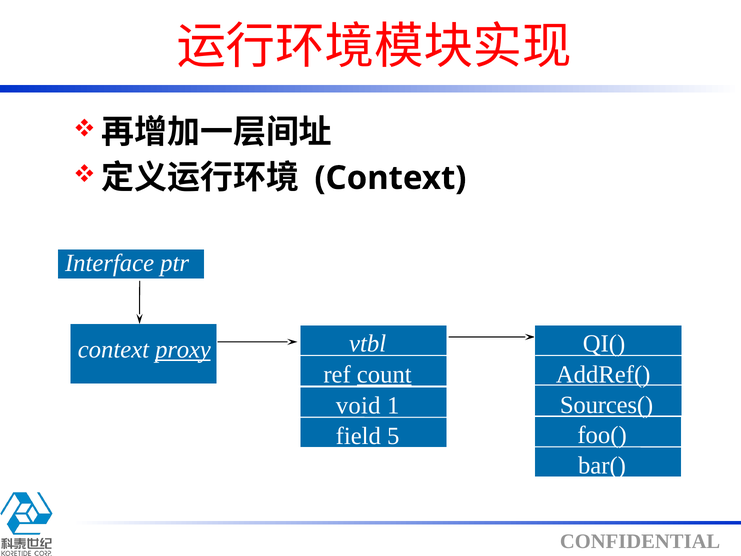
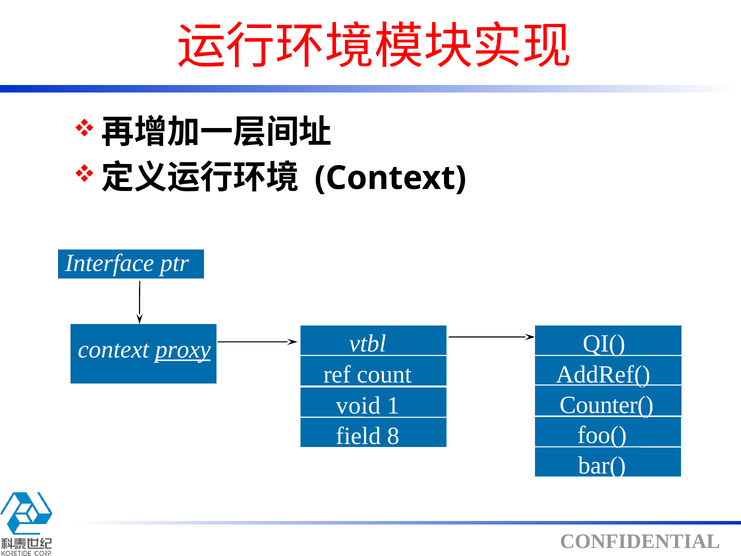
count underline: present -> none (384, 374)
Sources(: Sources( -> Counter( (607, 405)
5: 5 -> 8 (393, 436)
